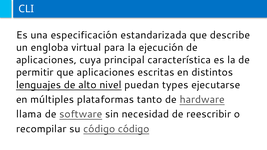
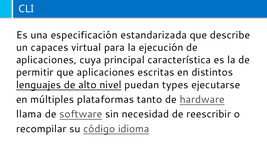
engloba: engloba -> capaces (50, 47)
código código: código -> idioma (134, 129)
